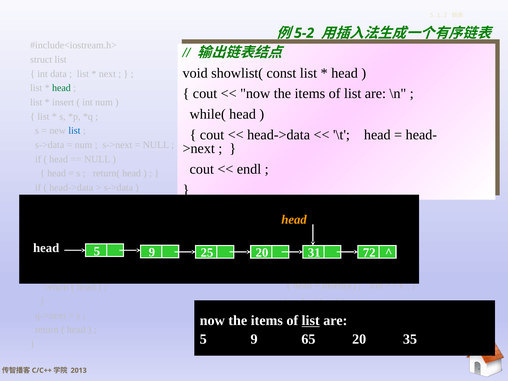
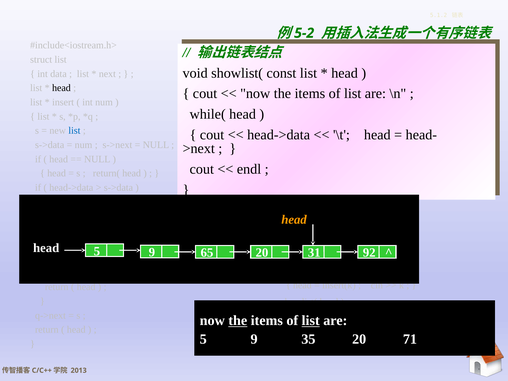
head colour: green -> black (61, 88)
25: 25 -> 65 (207, 253)
72: 72 -> 92 (369, 253)
the underline: none -> present (238, 321)
65: 65 -> 35 (308, 339)
35: 35 -> 71 (410, 339)
